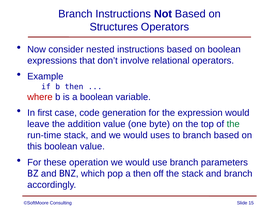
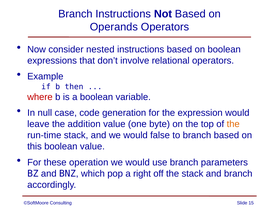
Structures: Structures -> Operands (114, 27)
first: first -> null (45, 112)
the colour: green -> orange (233, 124)
uses: uses -> false (160, 135)
a then: then -> right (142, 173)
